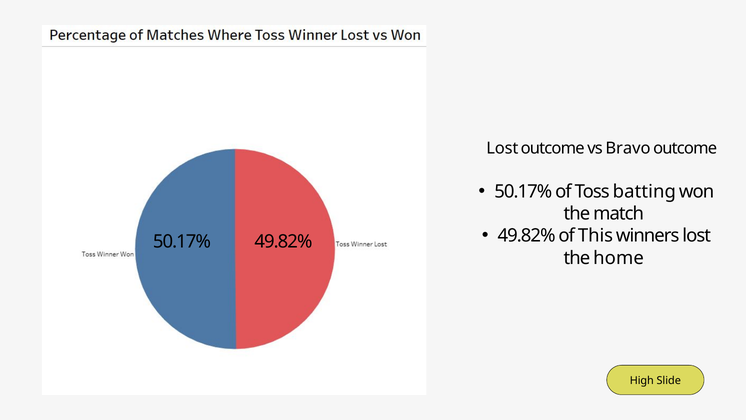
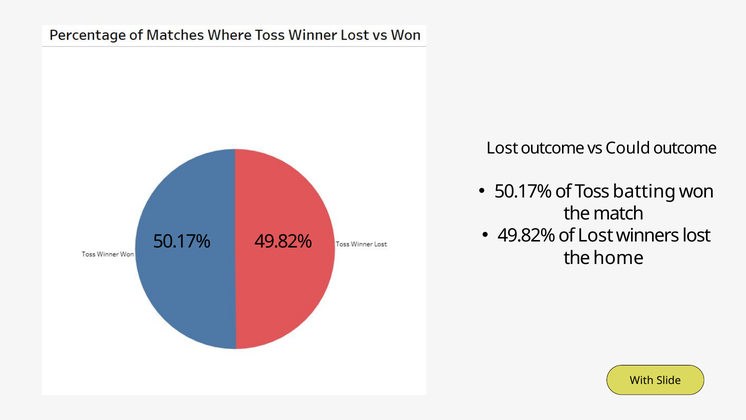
Bravo: Bravo -> Could (628, 148)
of This: This -> Lost (596, 236)
High: High -> With (642, 380)
